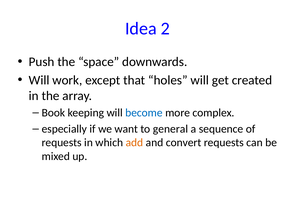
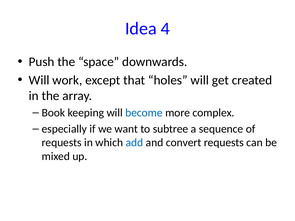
2: 2 -> 4 (165, 29)
general: general -> subtree (171, 129)
add colour: orange -> blue (134, 143)
